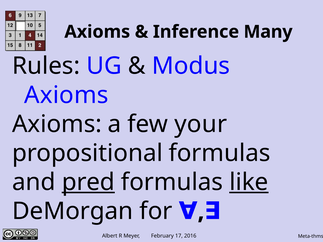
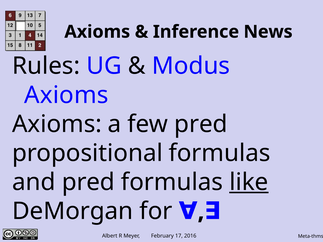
Many: Many -> News (268, 32)
few your: your -> pred (201, 124)
pred underline: present -> none (88, 182)
